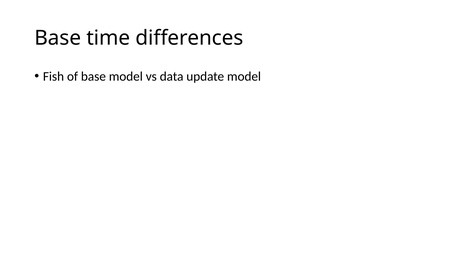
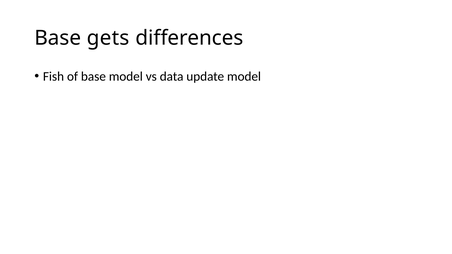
time: time -> gets (108, 38)
